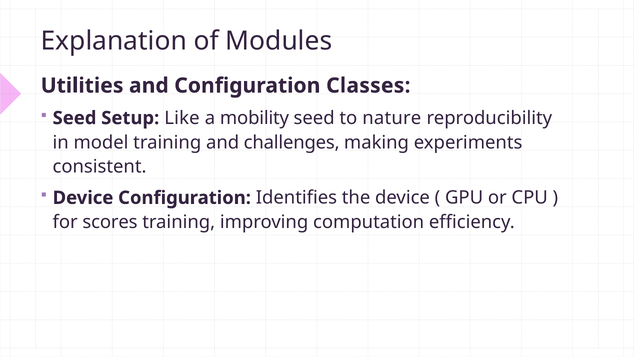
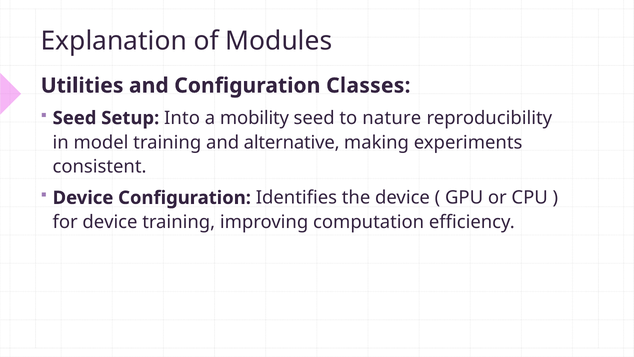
Like: Like -> Into (182, 118)
challenges: challenges -> alternative (292, 142)
for scores: scores -> device (110, 222)
